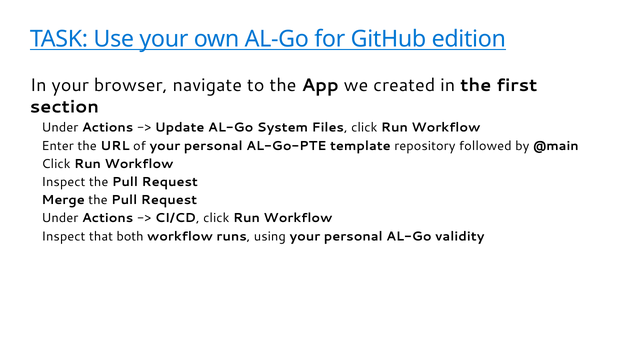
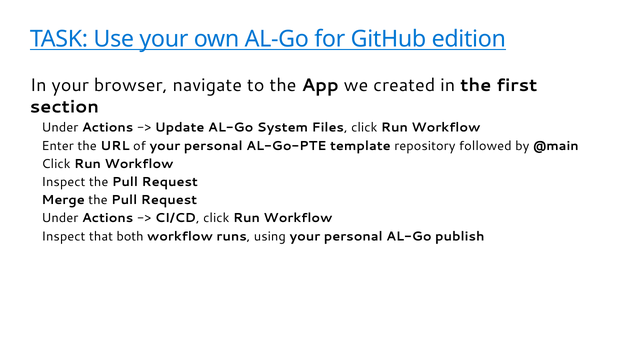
validity: validity -> publish (460, 236)
